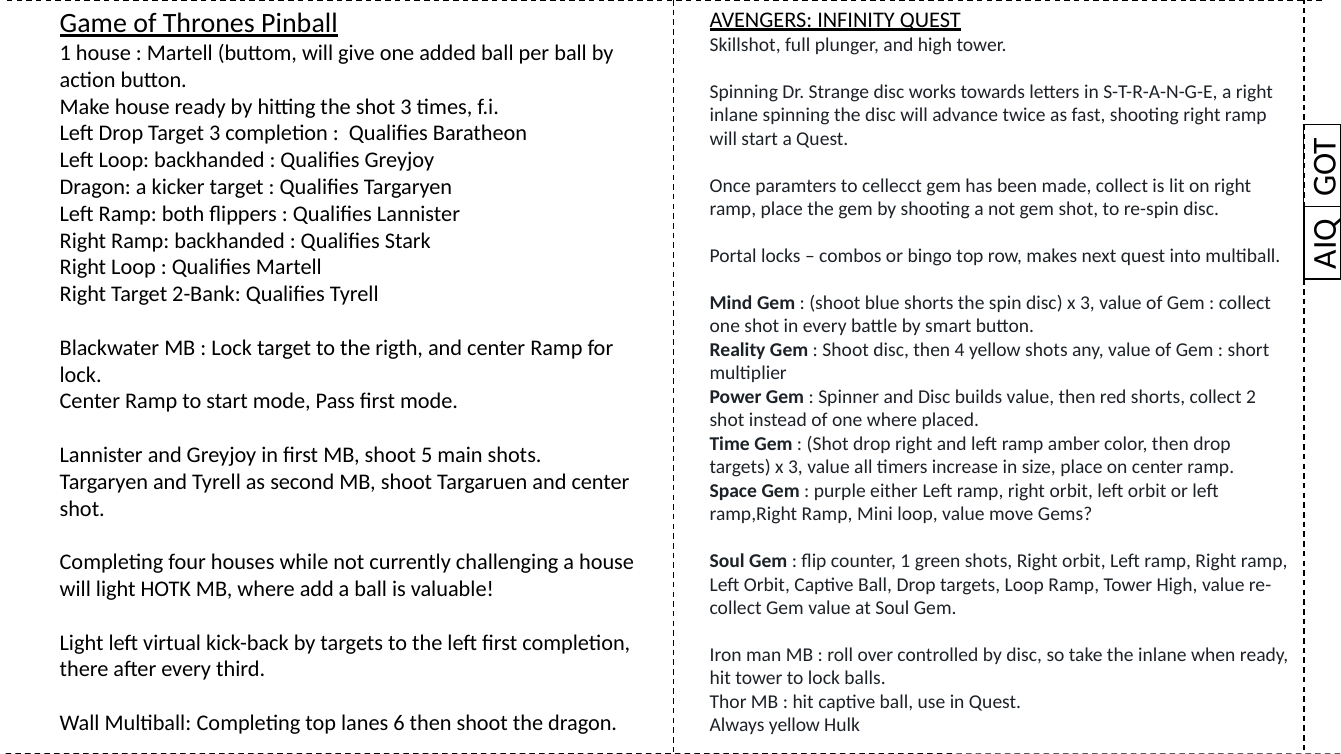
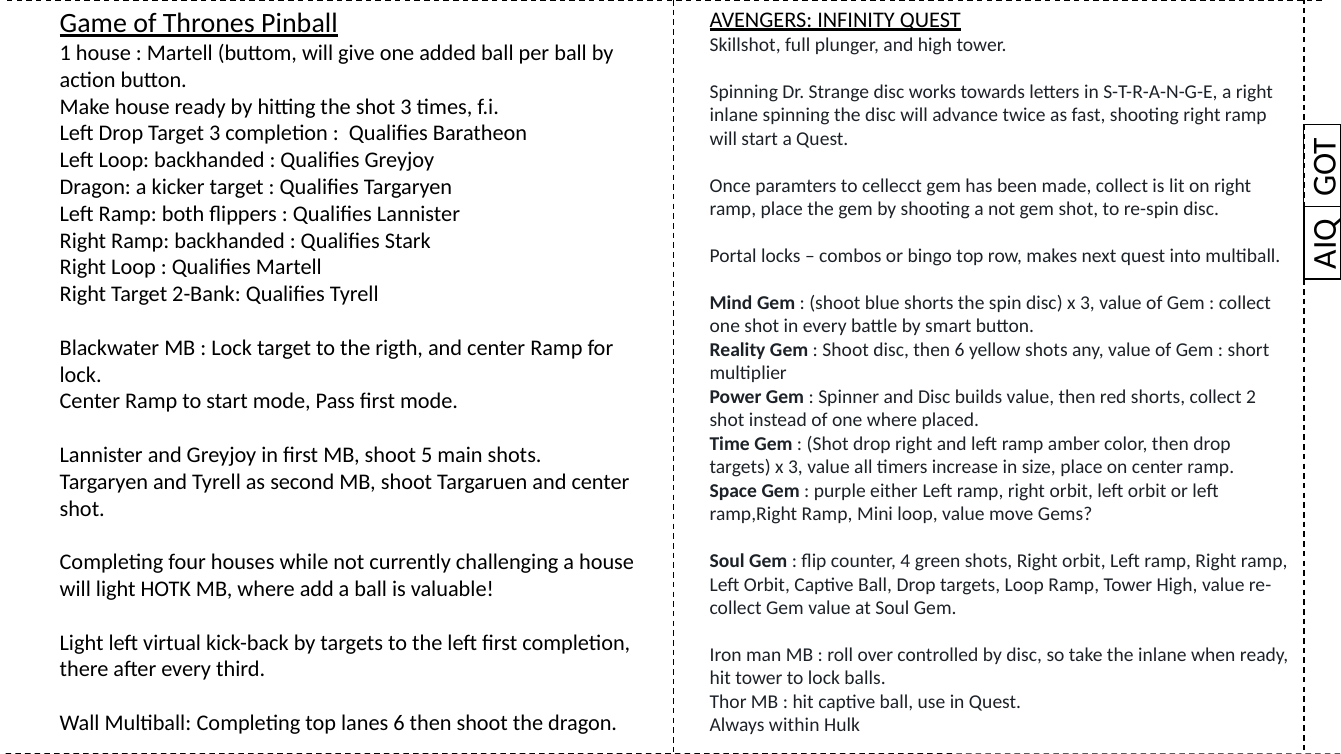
then 4: 4 -> 6 (960, 350)
counter 1: 1 -> 4 (905, 561)
Always yellow: yellow -> within (794, 726)
